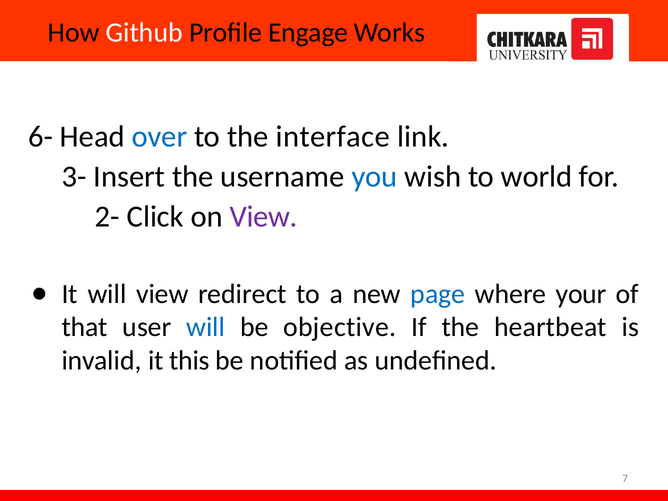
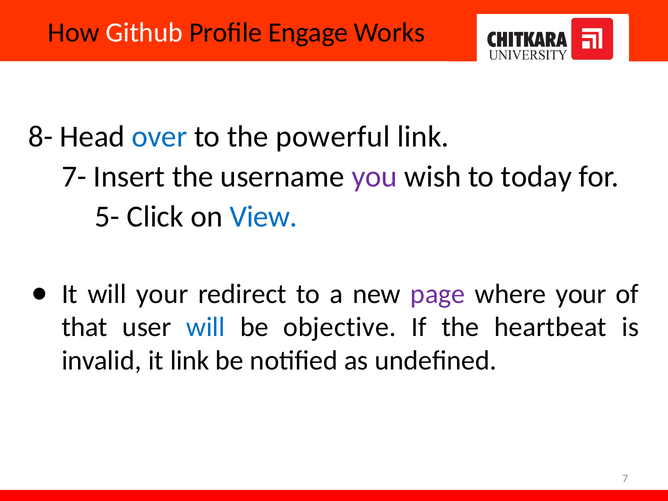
6-: 6- -> 8- (41, 137)
interface: interface -> powerful (333, 137)
3-: 3- -> 7- (74, 177)
you colour: blue -> purple (374, 177)
world: world -> today (536, 177)
2-: 2- -> 5- (107, 217)
View colour: purple -> blue (264, 217)
will view: view -> your (162, 294)
page colour: blue -> purple (438, 294)
it this: this -> link (190, 361)
